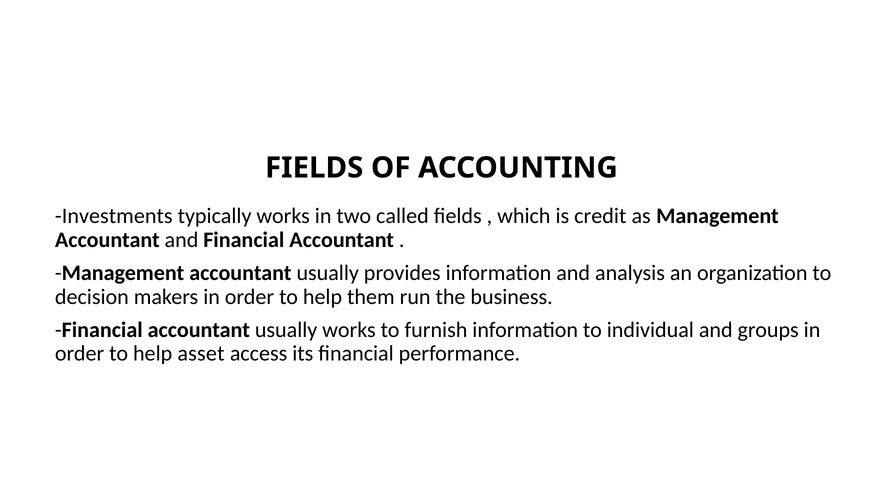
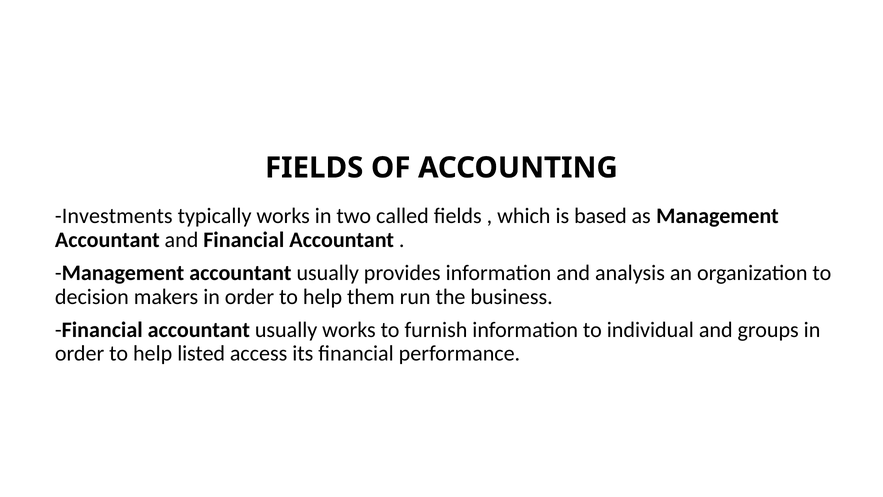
credit: credit -> based (600, 216)
asset: asset -> listed (201, 353)
